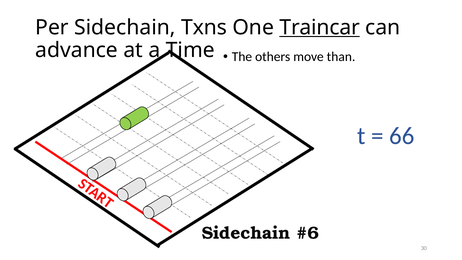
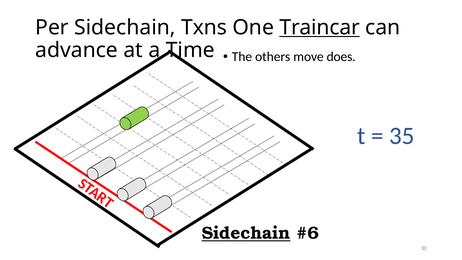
than: than -> does (341, 57)
66: 66 -> 35 (402, 136)
Sidechain underline: none -> present (246, 233)
